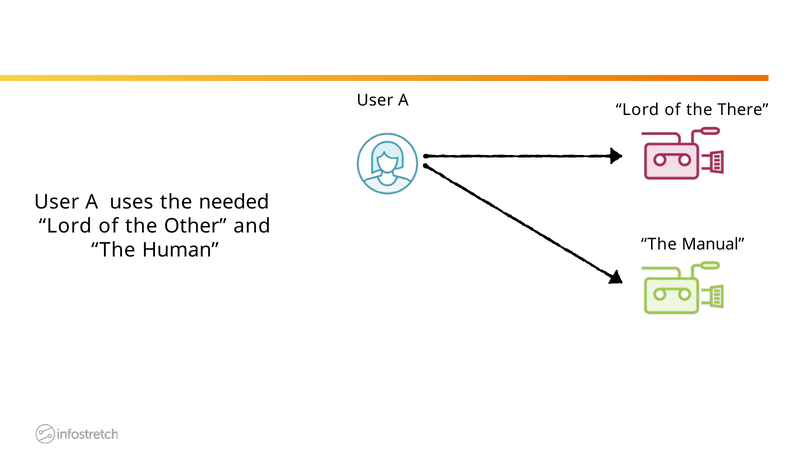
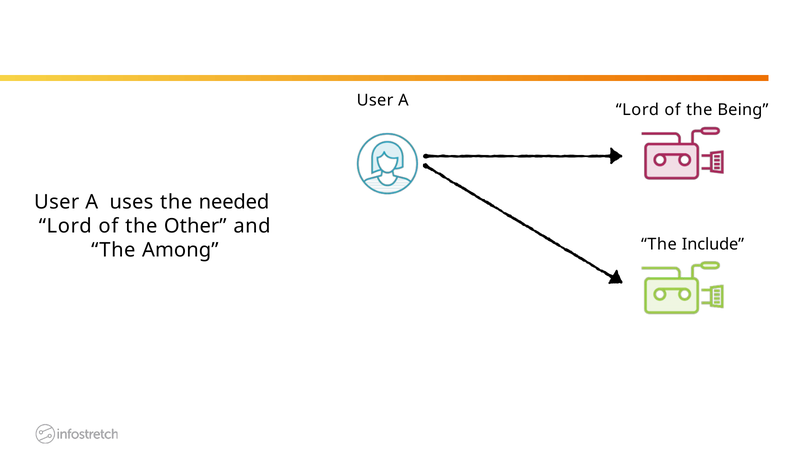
There: There -> Being (743, 110)
Manual: Manual -> Include (713, 245)
Human: Human -> Among (180, 250)
